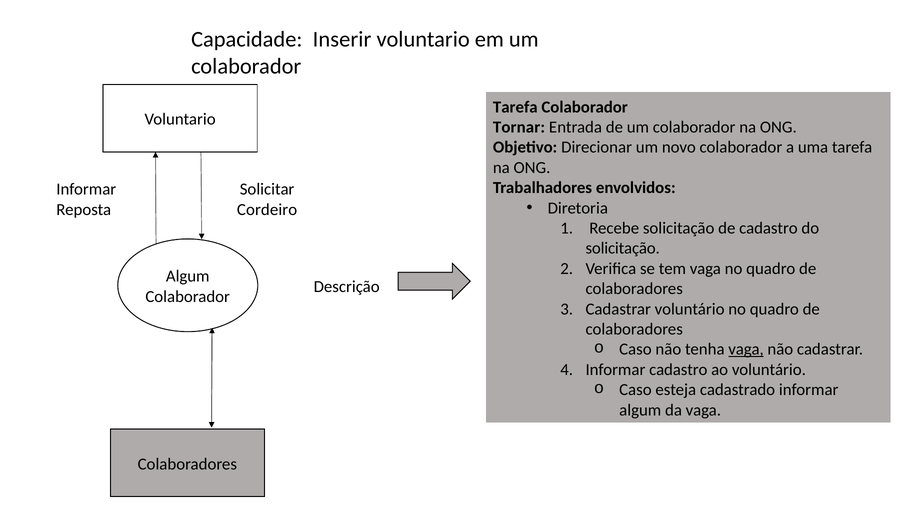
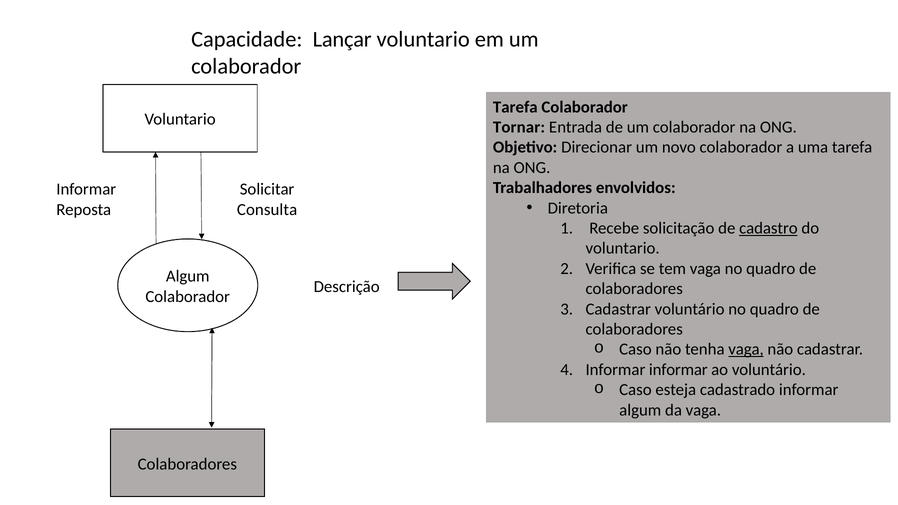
Inserir: Inserir -> Lançar (342, 39)
Cordeiro: Cordeiro -> Consulta (267, 210)
cadastro underline: none -> present (768, 228)
solicitação: solicitação -> voluntario (623, 248)
Informar cadastro: cadastro -> informar (678, 370)
